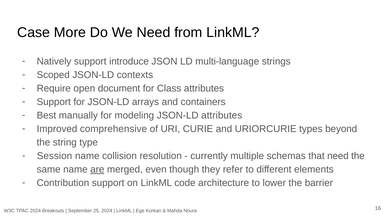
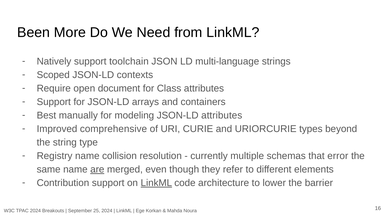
Case: Case -> Been (34, 32)
introduce: introduce -> toolchain (129, 61)
Session: Session -> Registry (55, 155)
that need: need -> error (338, 155)
LinkML underline: none -> present (156, 182)
